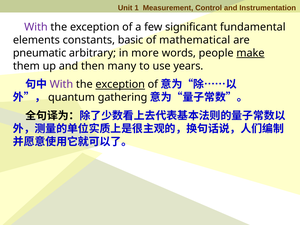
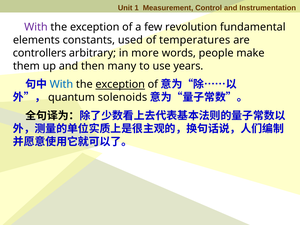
significant: significant -> revolution (191, 27)
basic: basic -> used (130, 40)
mathematical: mathematical -> temperatures (195, 40)
pneumatic: pneumatic -> controllers (40, 53)
make underline: present -> none (250, 53)
With colour: purple -> blue (61, 84)
gathering: gathering -> solenoids (122, 97)
